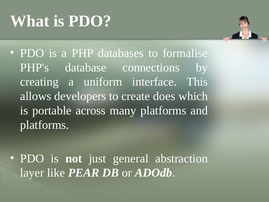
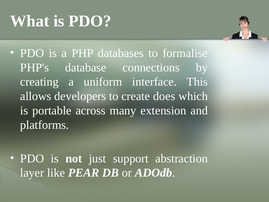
many platforms: platforms -> extension (163, 110)
general: general -> support (131, 158)
